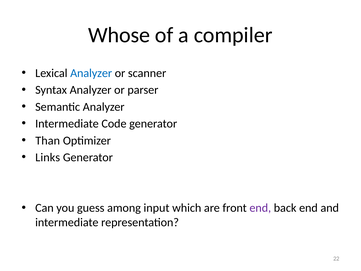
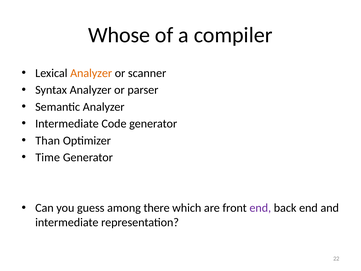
Analyzer colour: blue -> orange (91, 73)
Links: Links -> Time (48, 157)
input: input -> there (157, 208)
